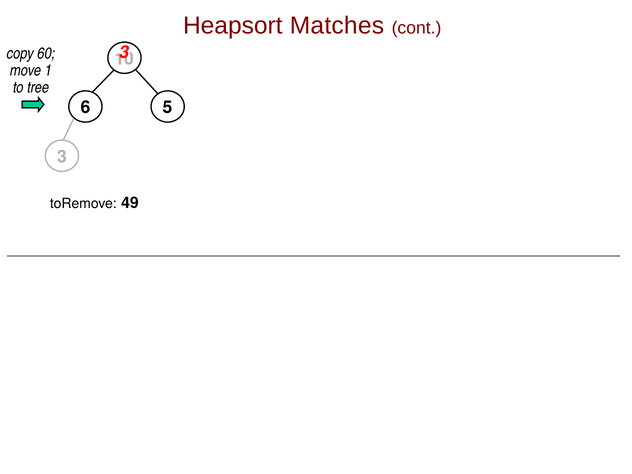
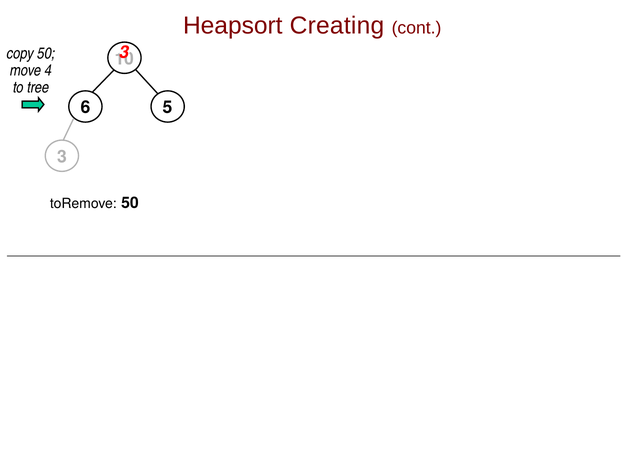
Matches: Matches -> Creating (337, 25)
copy 60: 60 -> 50 (46, 53)
1: 1 -> 4 (48, 70)
toRemove 49: 49 -> 50 (130, 203)
